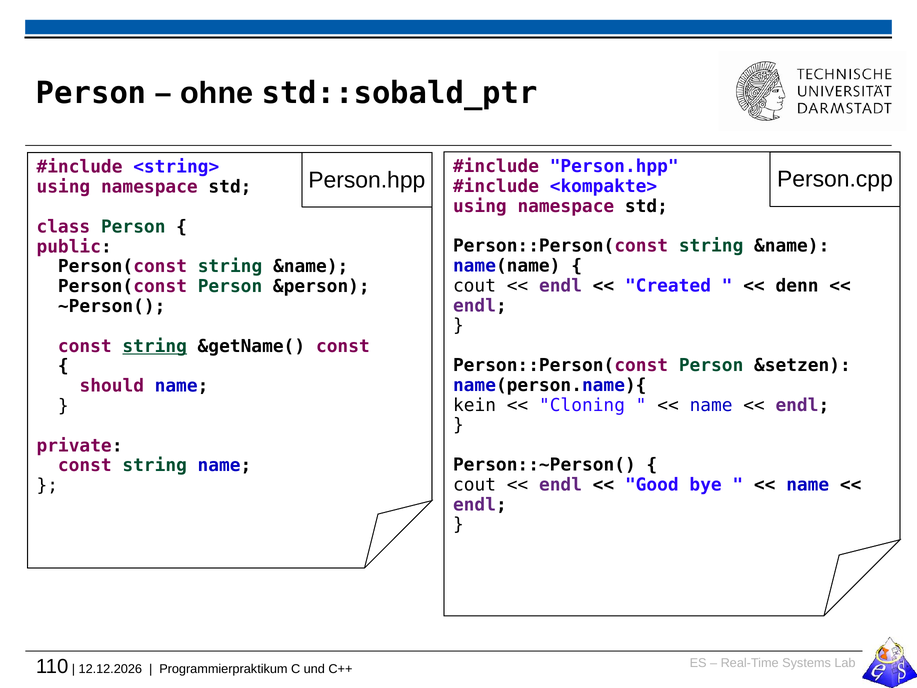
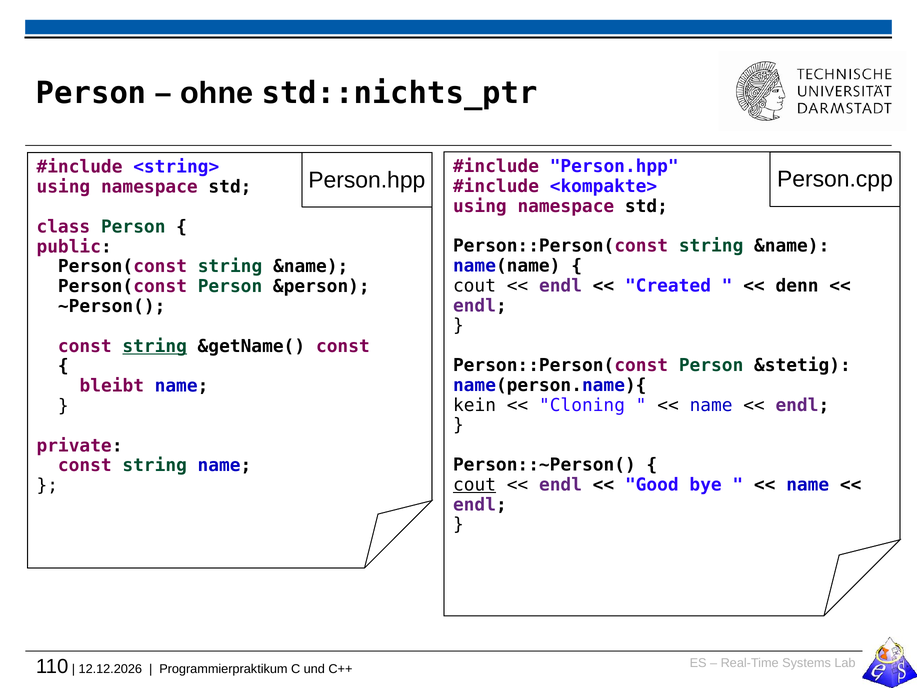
std::sobald_ptr: std::sobald_ptr -> std::nichts_ptr (400, 93)
&setzen: &setzen -> &stetig (802, 365)
should: should -> bleibt (112, 386)
cout underline: none -> present (475, 485)
